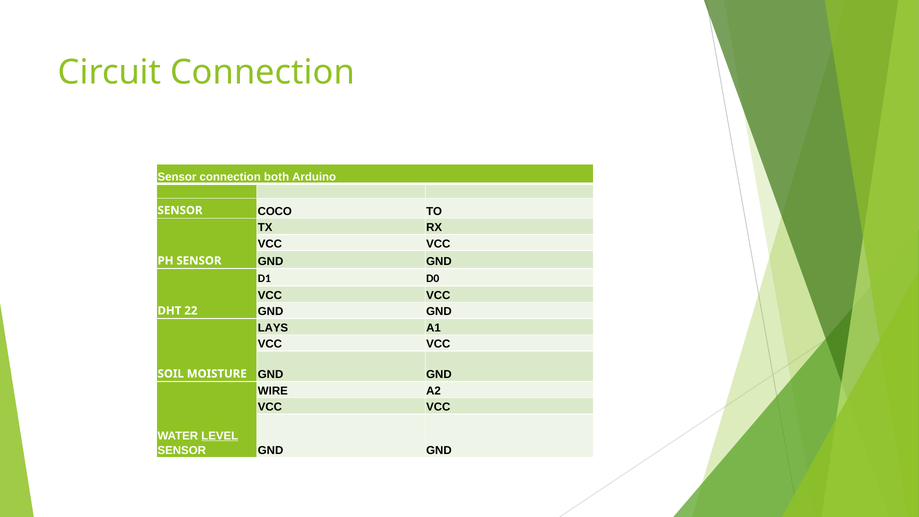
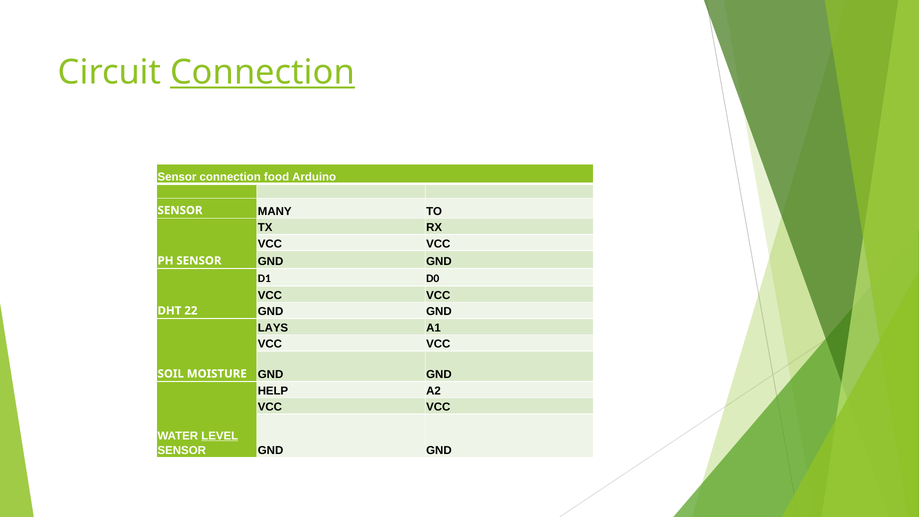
Connection underline: none -> present (262, 72)
both: both -> food (277, 177)
COCO: COCO -> MANY (275, 211)
WIRE: WIRE -> HELP (273, 391)
